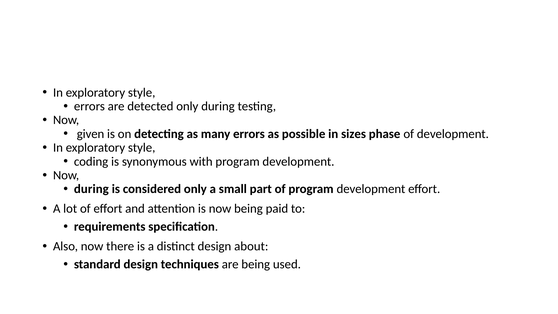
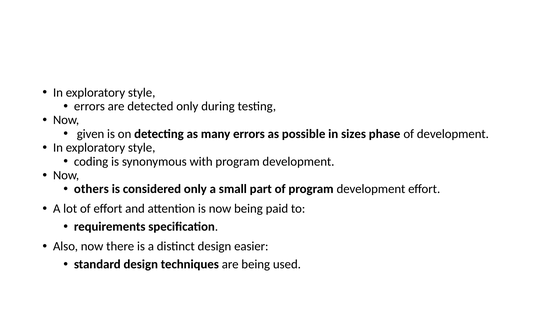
during: during -> others (91, 189)
about: about -> easier (251, 246)
